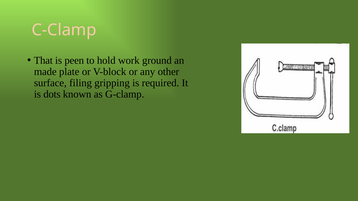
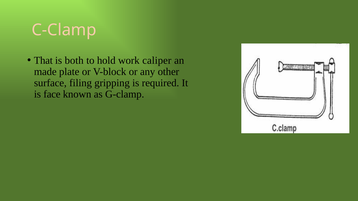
peen: peen -> both (74, 61)
ground: ground -> caliper (157, 61)
dots: dots -> face (52, 94)
